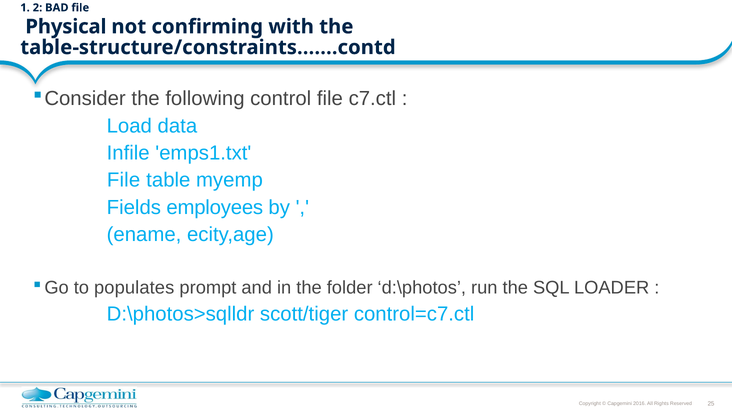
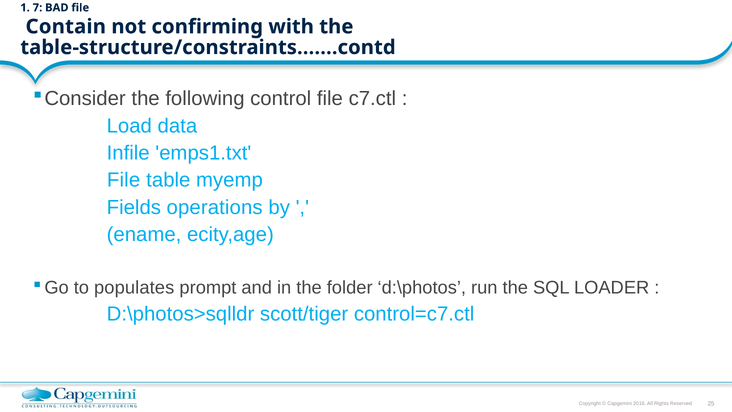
2: 2 -> 7 (37, 8)
Physical: Physical -> Contain (66, 27)
employees: employees -> operations (215, 207)
